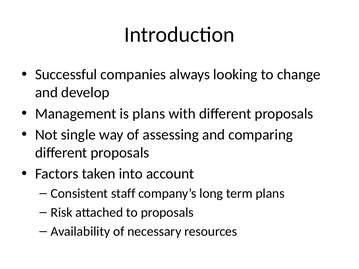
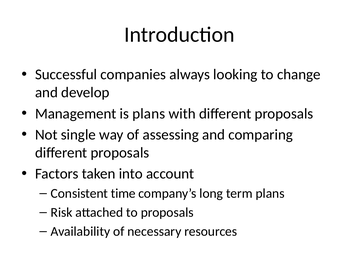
staff: staff -> time (123, 194)
